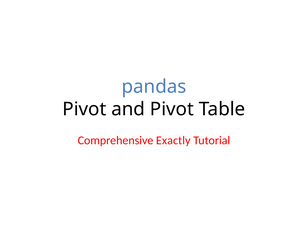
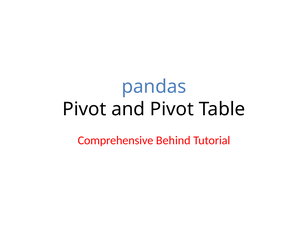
Exactly: Exactly -> Behind (173, 140)
